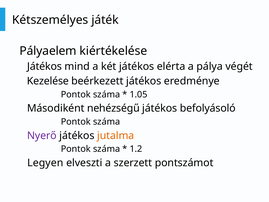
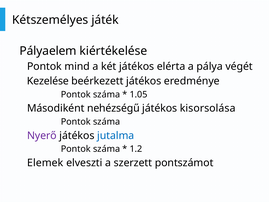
Játékos: Játékos -> Pontok (44, 66)
befolyásoló: befolyásoló -> kisorsolása (208, 108)
jutalma colour: orange -> blue (116, 135)
Legyen: Legyen -> Elemek (45, 163)
